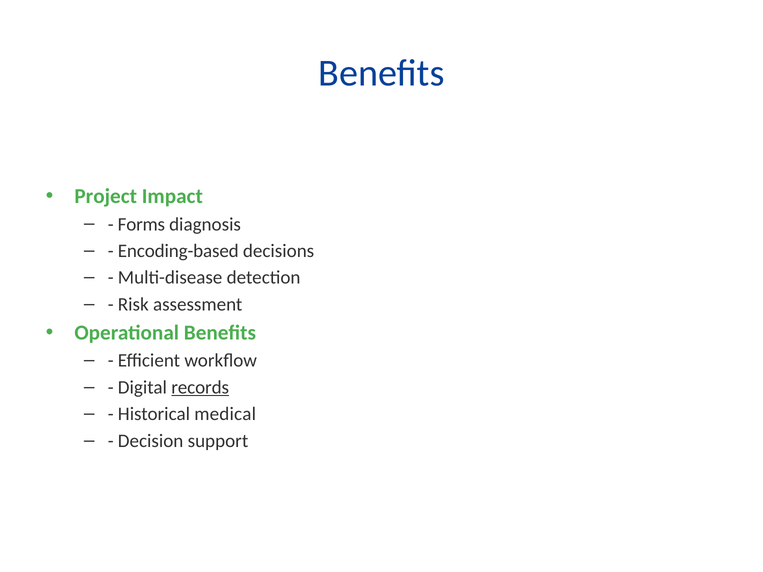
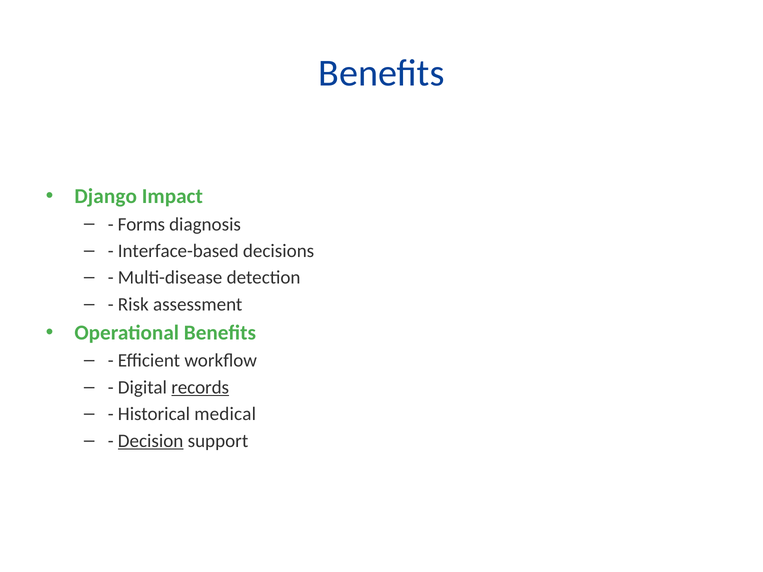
Project: Project -> Django (106, 196)
Encoding-based: Encoding-based -> Interface-based (178, 251)
Decision underline: none -> present (151, 441)
